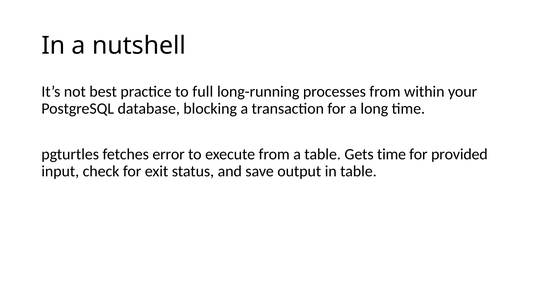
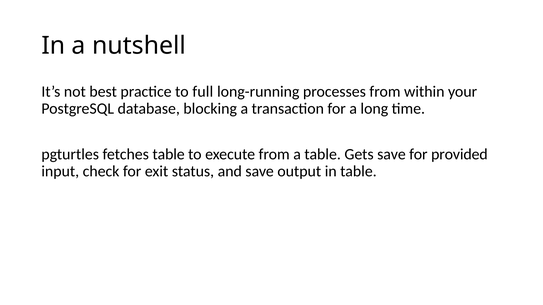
fetches error: error -> table (169, 154)
Gets time: time -> save (391, 154)
